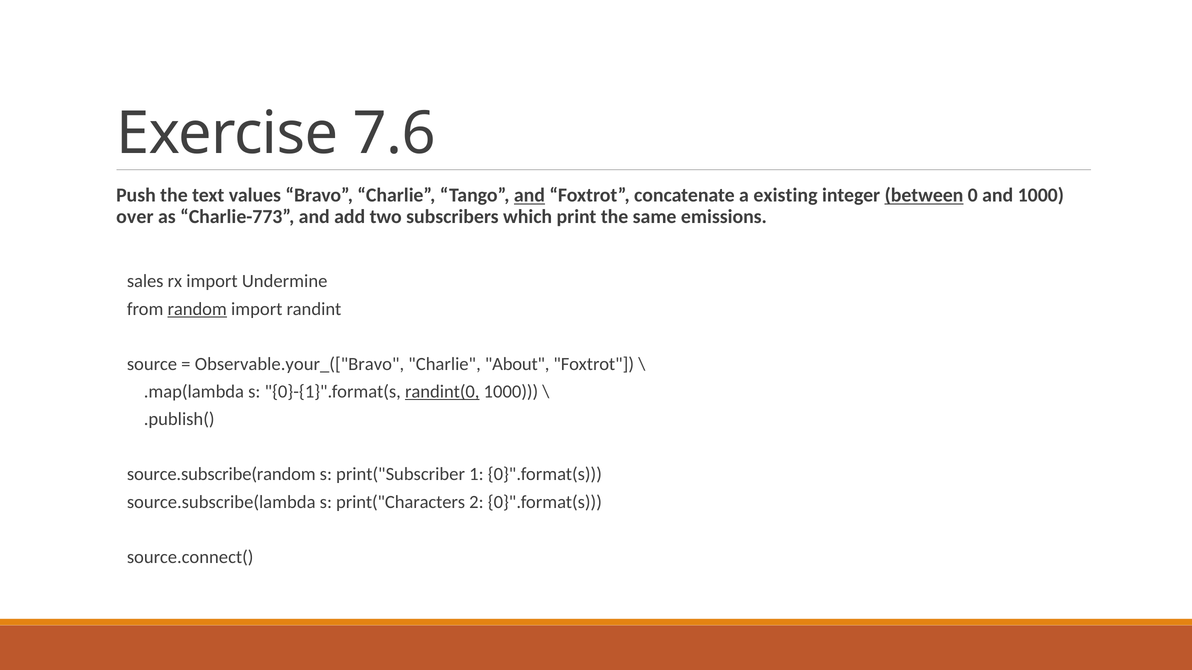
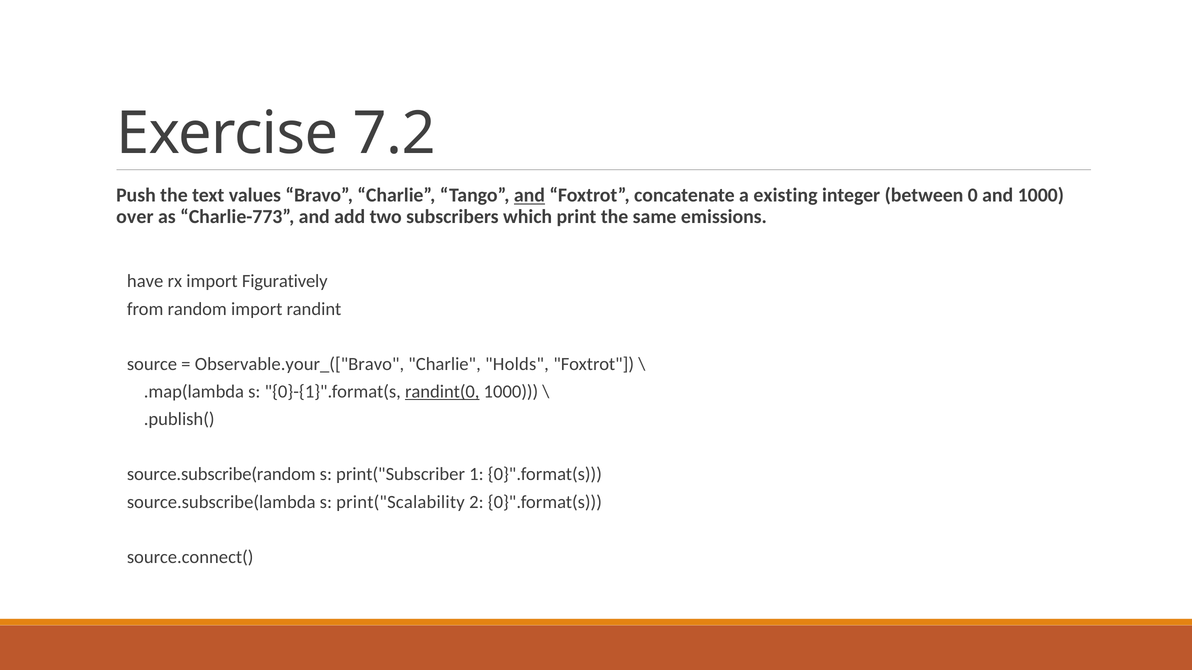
7.6: 7.6 -> 7.2 (394, 134)
between underline: present -> none (924, 196)
sales: sales -> have (145, 282)
Undermine: Undermine -> Figuratively (285, 282)
random underline: present -> none (197, 309)
About: About -> Holds (517, 364)
print("Characters: print("Characters -> print("Scalability (400, 502)
